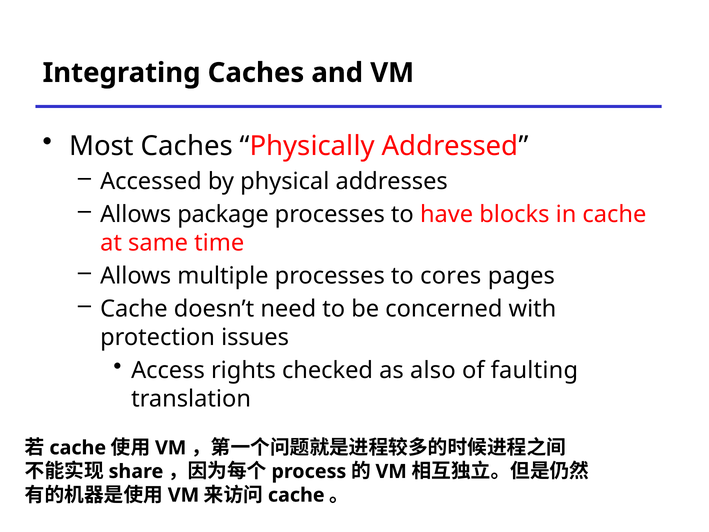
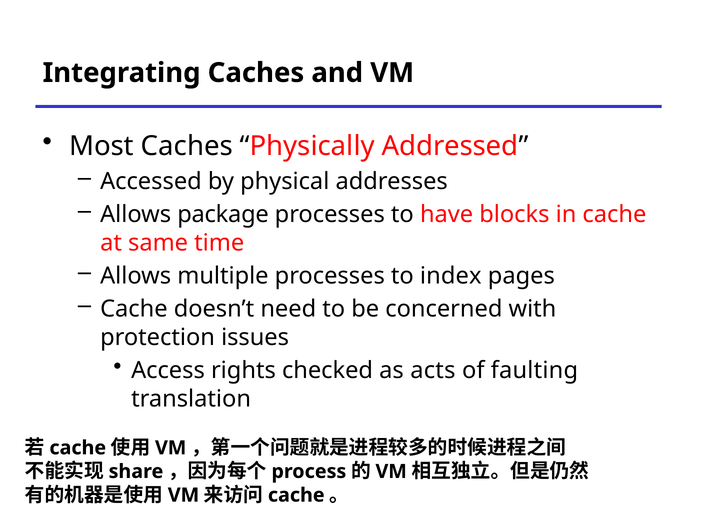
cores: cores -> index (451, 276)
also: also -> acts (433, 370)
